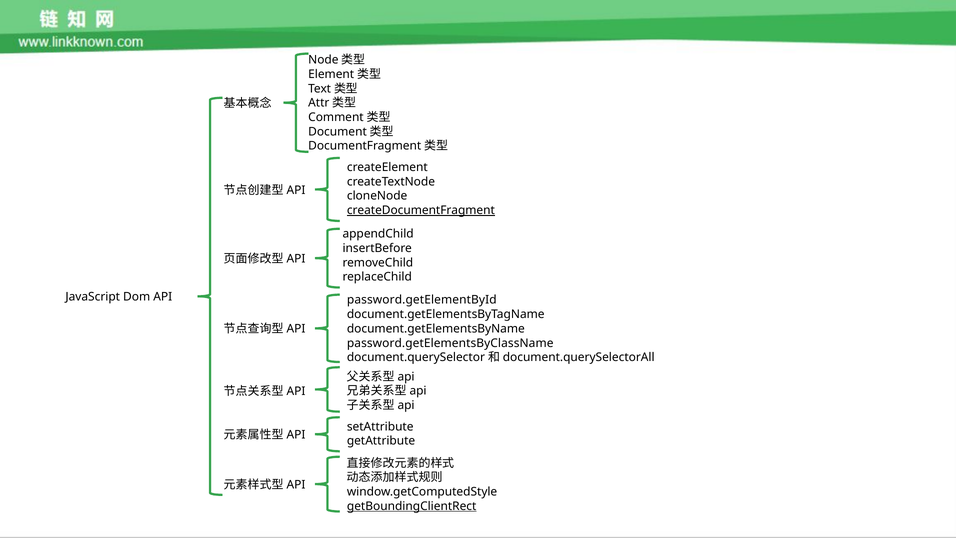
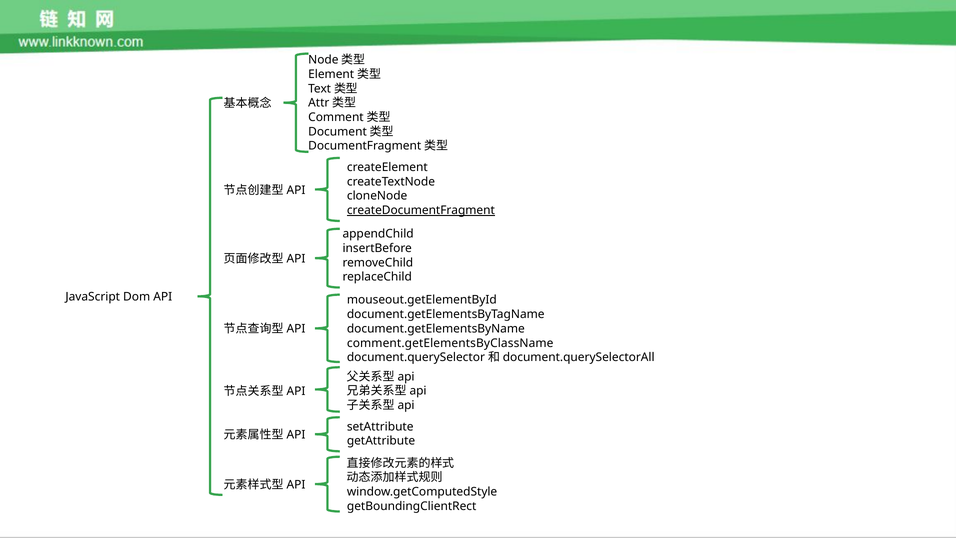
password.getElementById: password.getElementById -> mouseout.getElementById (422, 300)
password.getElementsByClassName: password.getElementsByClassName -> comment.getElementsByClassName (450, 343)
getBoundingClientRect underline: present -> none (412, 506)
